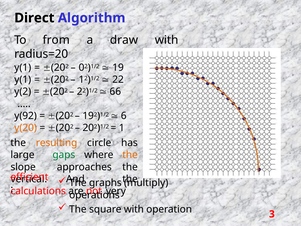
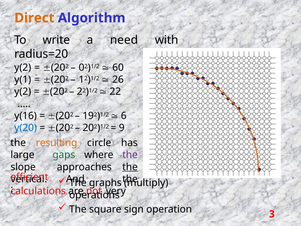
Direct colour: black -> orange (34, 18)
from: from -> write (56, 40)
draw: draw -> need (124, 40)
y(1: y(1 -> y(2 (23, 67)
19: 19 -> 60 (118, 67)
22: 22 -> 26 (118, 79)
66: 66 -> 22 (115, 92)
y(92: y(92 -> y(16 (26, 116)
y(20 colour: orange -> blue (26, 128)
1: 1 -> 9 (122, 128)
the colour: orange -> purple (130, 155)
the underline: none -> present (130, 167)
square with: with -> sign (134, 209)
